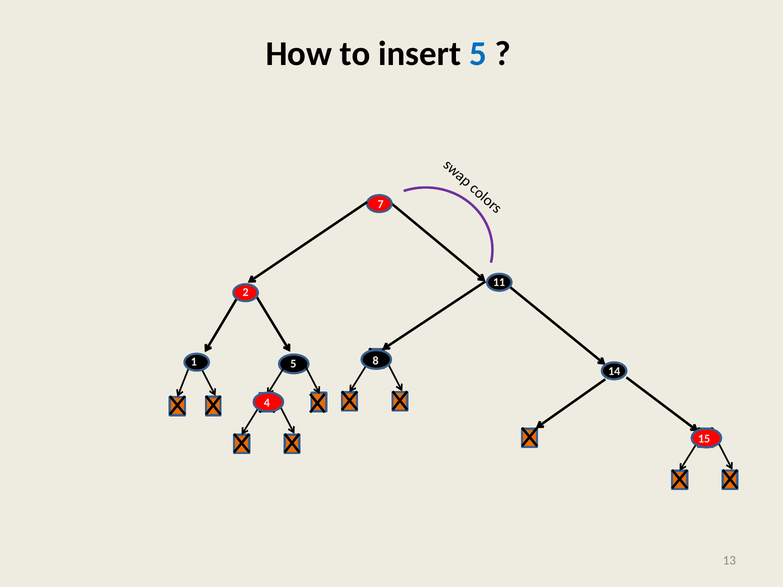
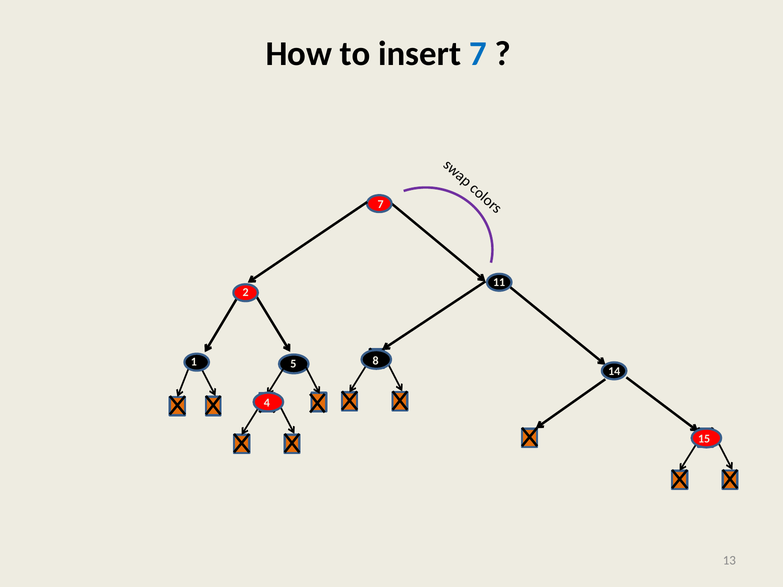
insert 5: 5 -> 7 (478, 54)
